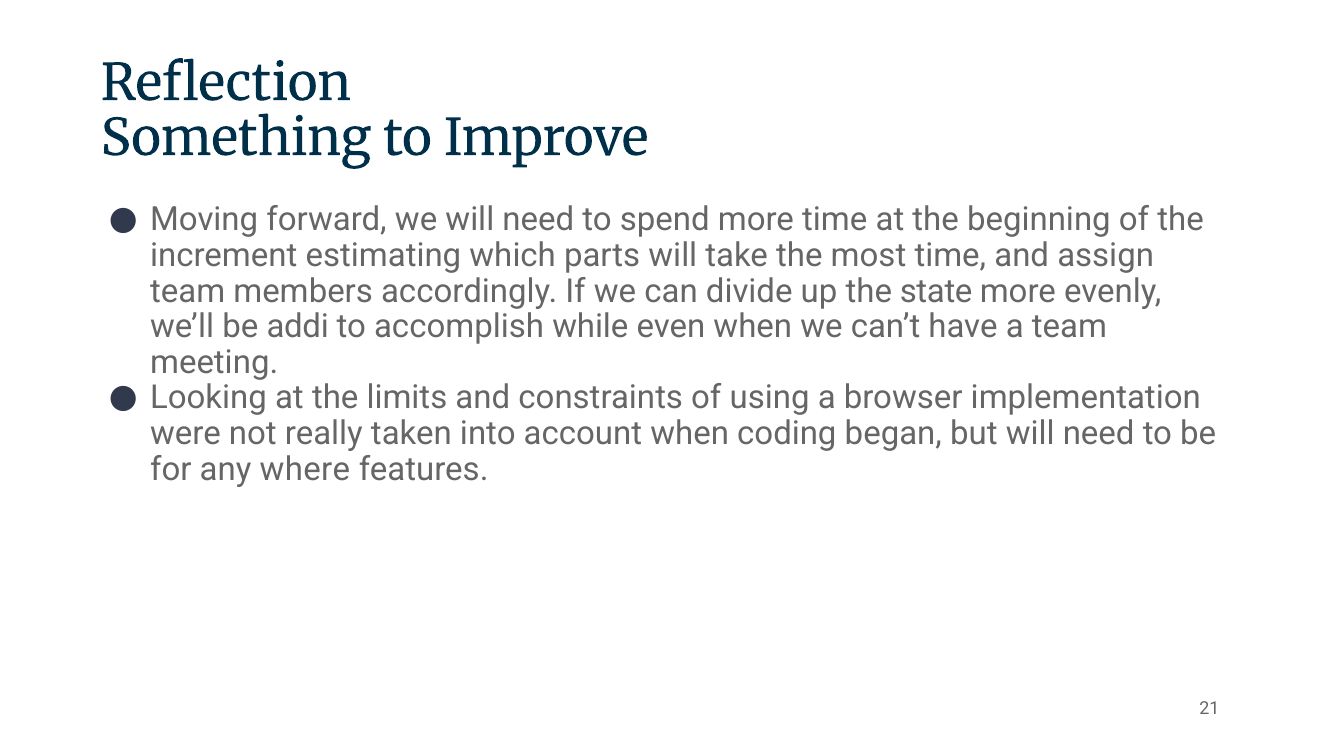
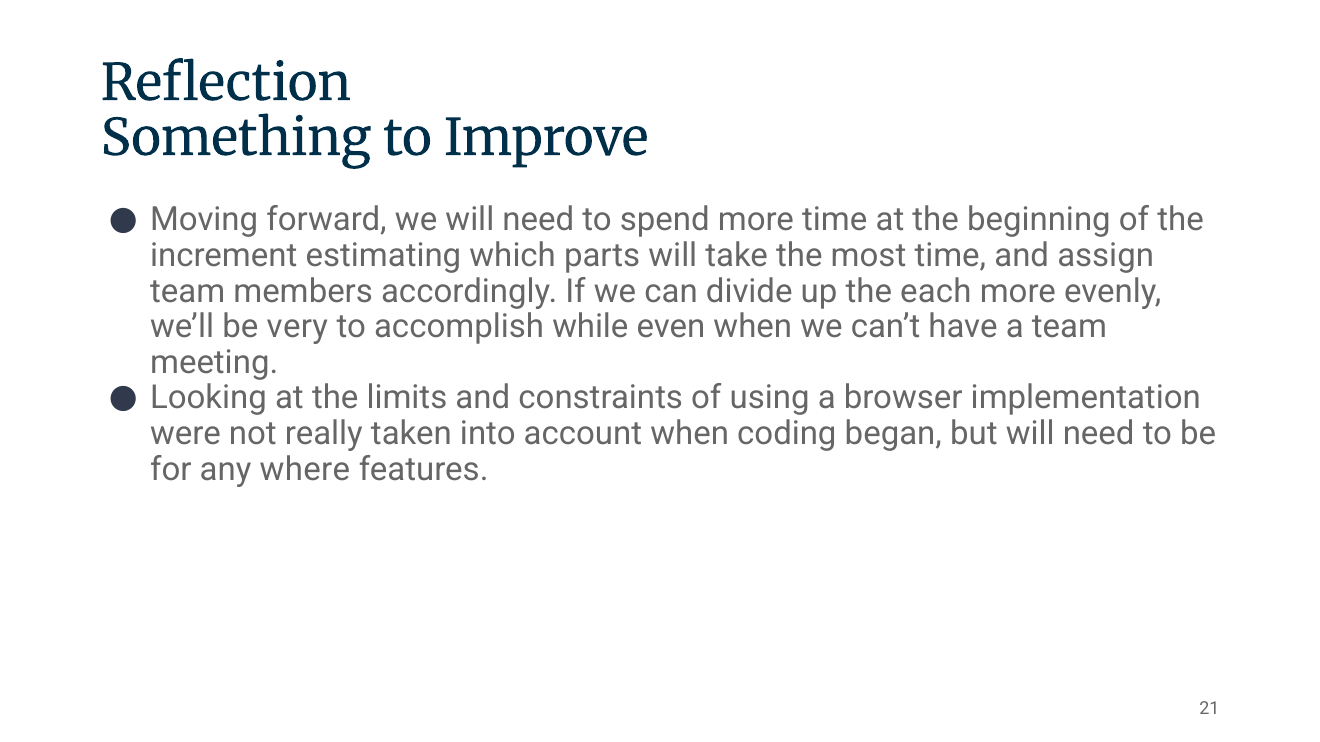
state: state -> each (936, 291)
addi: addi -> very (297, 327)
